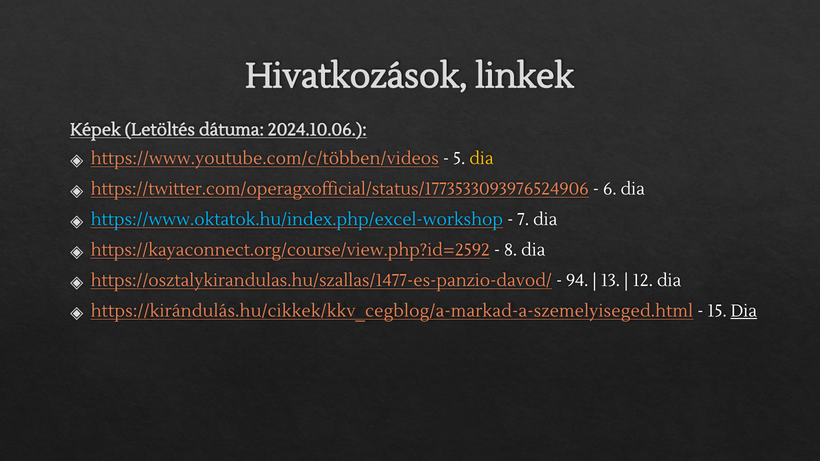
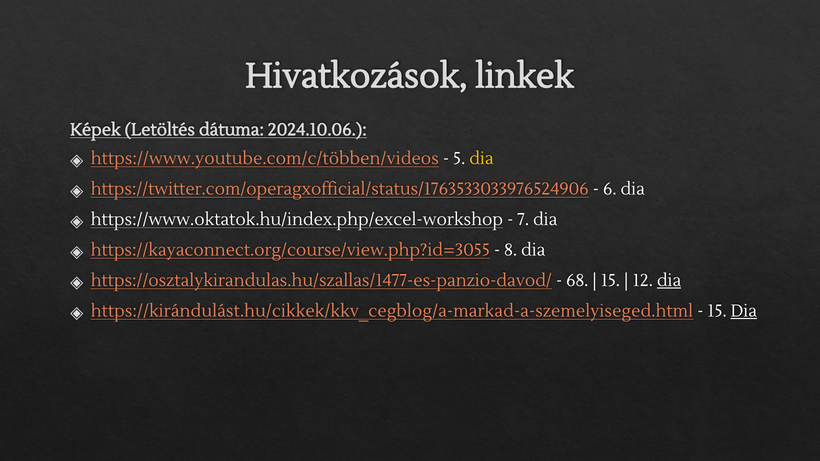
https://twitter.com/operagxofficial/status/1773533093976524906: https://twitter.com/operagxofficial/status/1773533093976524906 -> https://twitter.com/operagxofficial/status/1763533033976524906 (340, 189)
https://www.oktatok.hu/index.php/excel-workshop colour: light blue -> white (297, 220)
https://kayaconnect.org/course/view.php?id=2592: https://kayaconnect.org/course/view.php?id=2592 -> https://kayaconnect.org/course/view.php?id=3055 (290, 250)
94: 94 -> 68 (577, 281)
13: 13 -> 15 (610, 281)
dia underline: none -> present (669, 281)
https://kirándulás.hu/cikkek/kkv_cegblog/a-markad-a-szemelyiseged.html: https://kirándulás.hu/cikkek/kkv_cegblog/a-markad-a-szemelyiseged.html -> https://kirándulást.hu/cikkek/kkv_cegblog/a-markad-a-szemelyiseged.html (392, 311)
